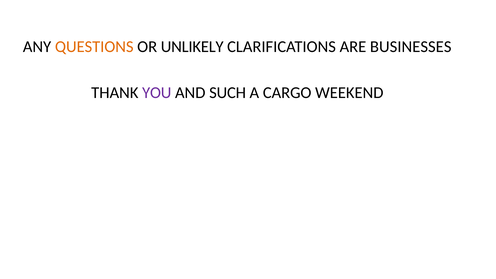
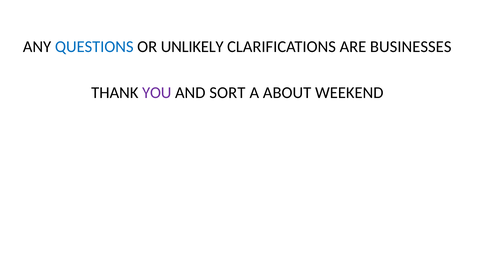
QUESTIONS colour: orange -> blue (94, 47)
SUCH: SUCH -> SORT (227, 93)
CARGO: CARGO -> ABOUT (287, 93)
